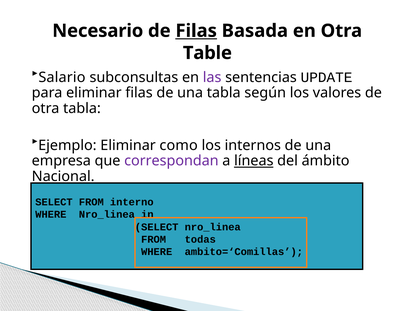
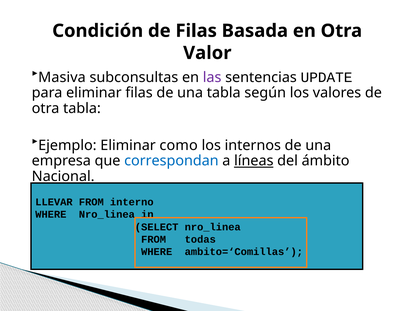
Necesario: Necesario -> Condición (98, 31)
Filas underline: present -> none (196, 31)
Table: Table -> Valor (207, 53)
Salario: Salario -> Masiva (62, 77)
correspondan colour: purple -> blue (171, 161)
SELECT: SELECT -> LLEVAR (54, 202)
